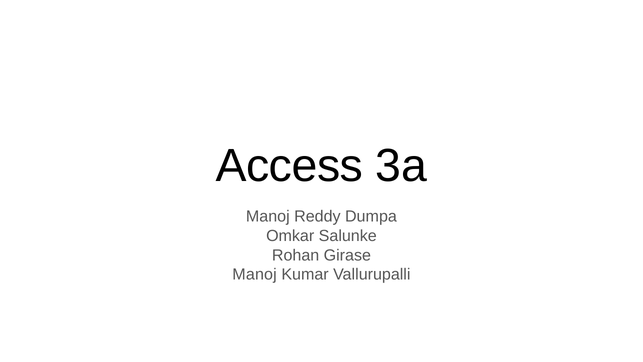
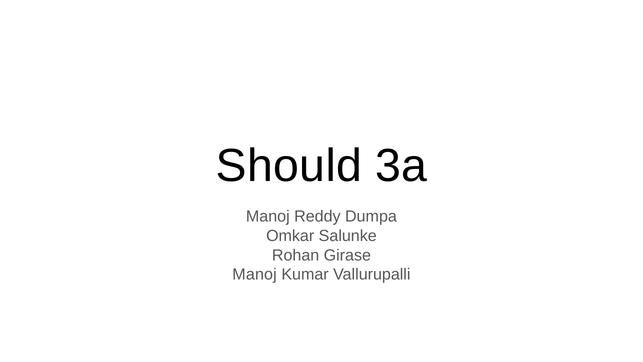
Access: Access -> Should (289, 166)
